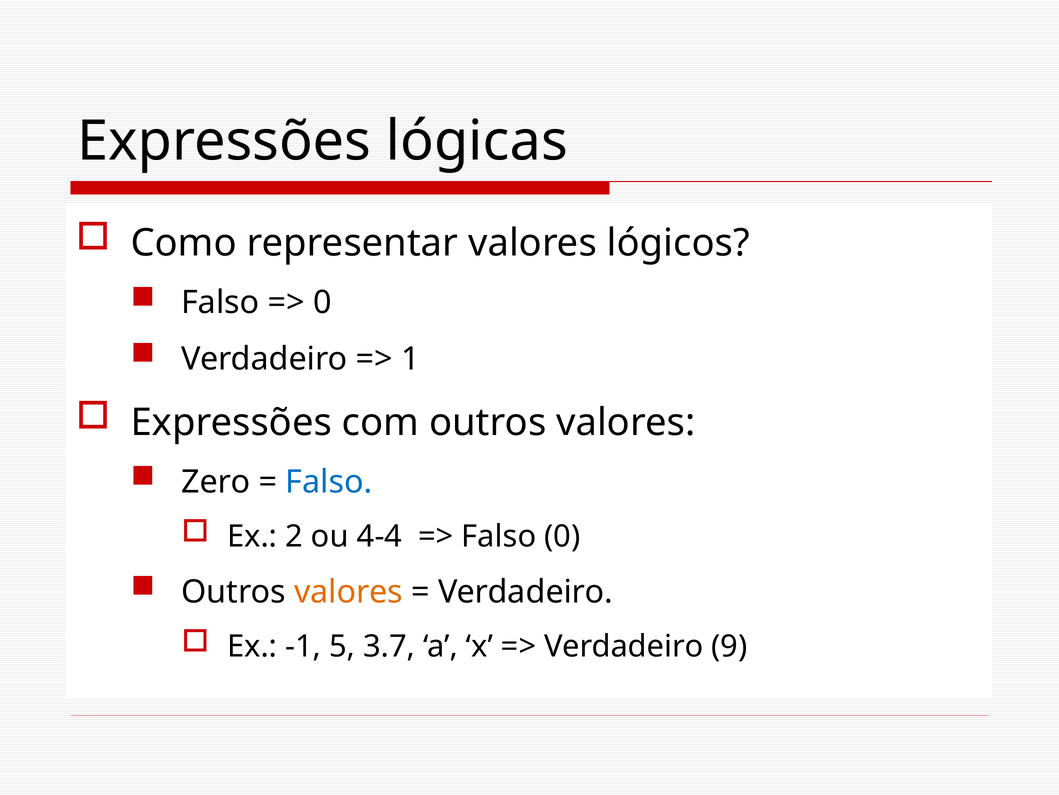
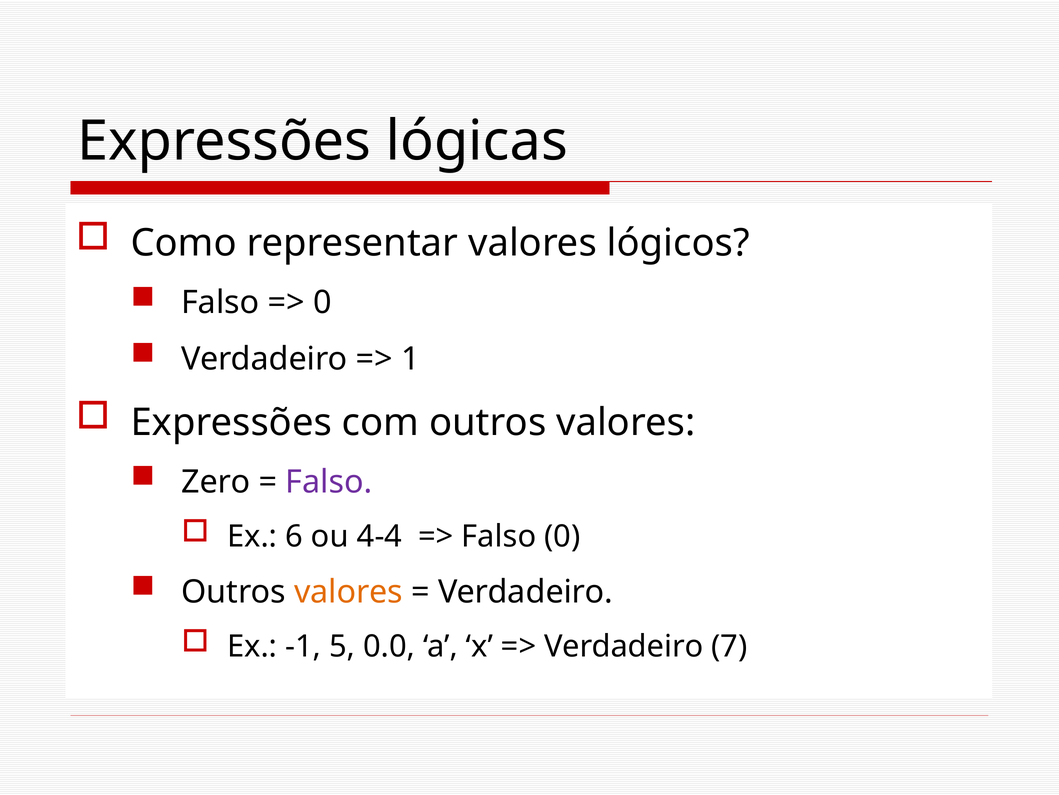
Falso colour: blue -> purple (329, 482)
2: 2 -> 6 (294, 536)
3.7: 3.7 -> 0.0 (389, 646)
9: 9 -> 7 (729, 646)
